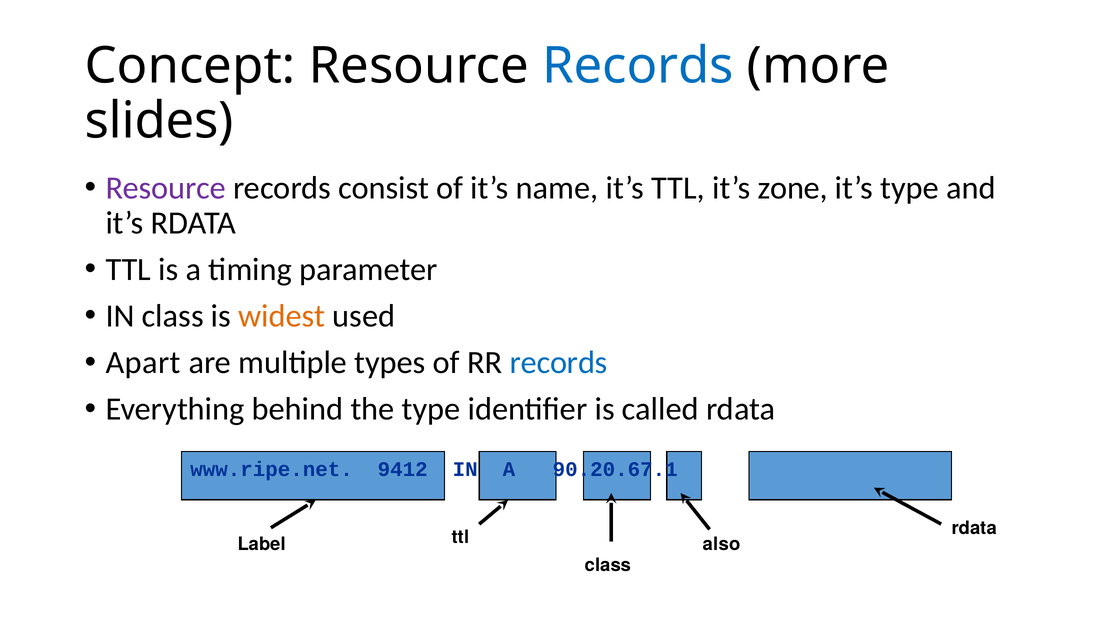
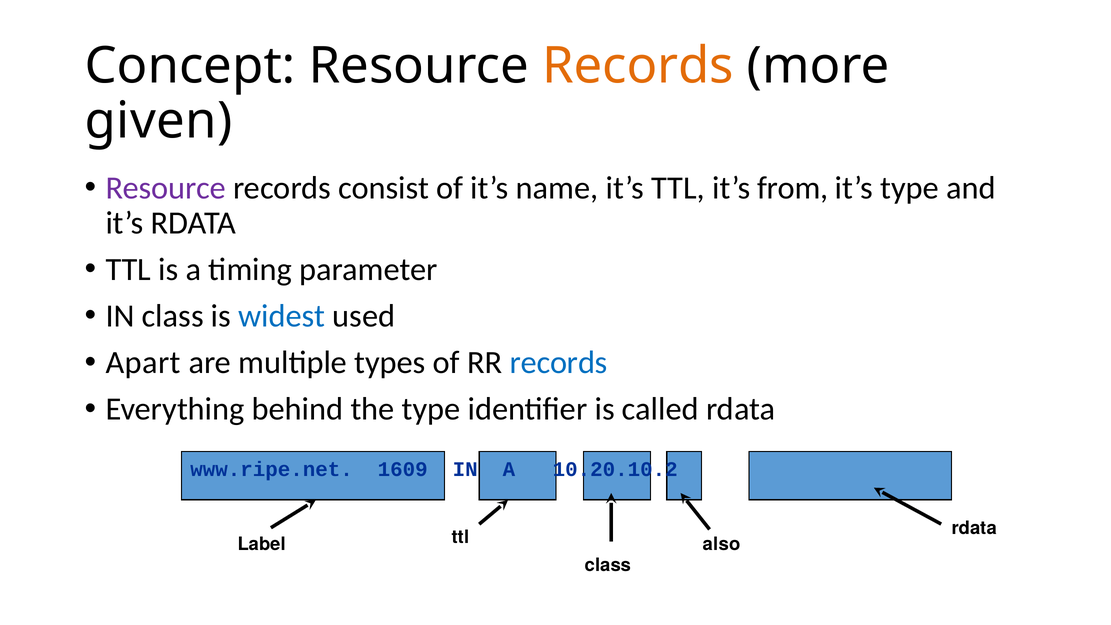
Records colour: blue -> orange (638, 66)
slides: slides -> given (159, 121)
zone: zone -> from (793, 188)
widest colour: orange -> blue (282, 316)
9412: 9412 -> 1609 (403, 469)
90.20.67.1: 90.20.67.1 -> 10.20.10.2 (615, 469)
